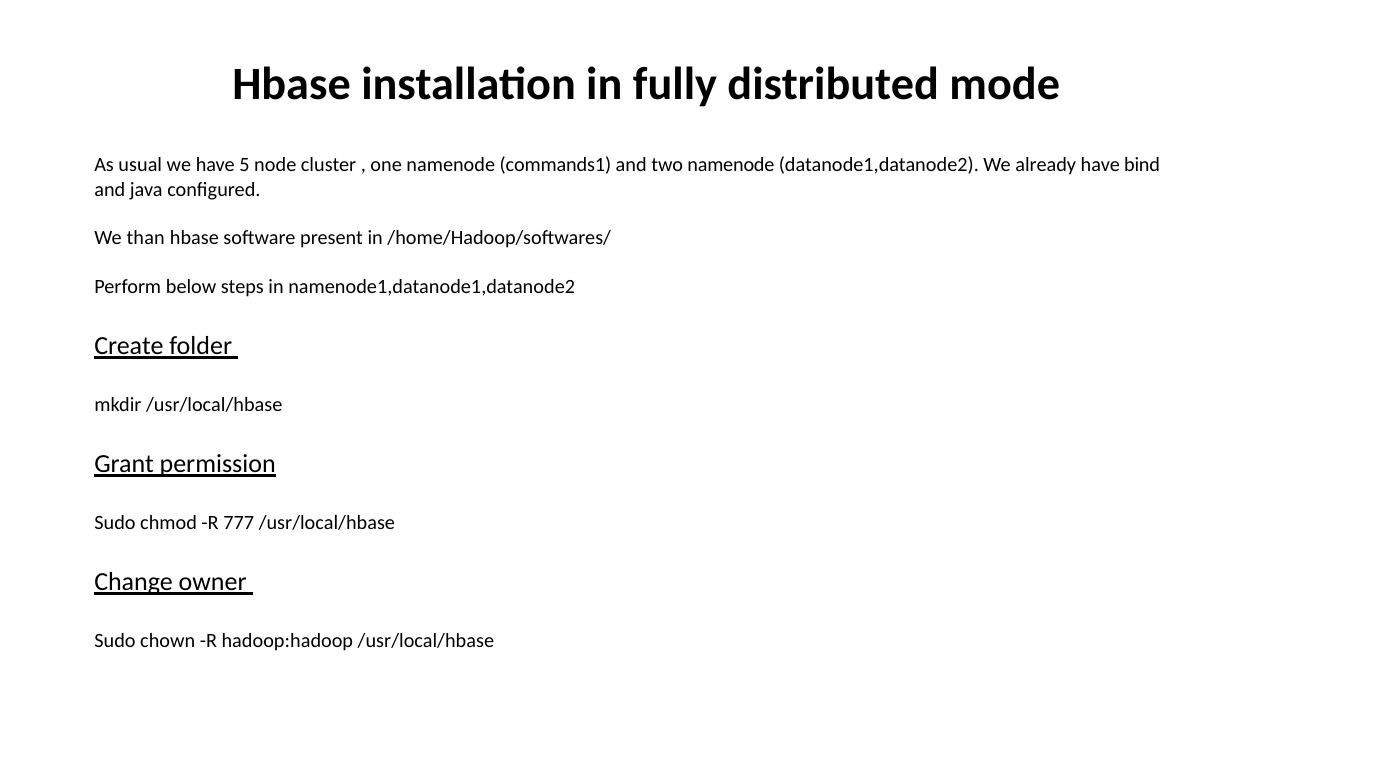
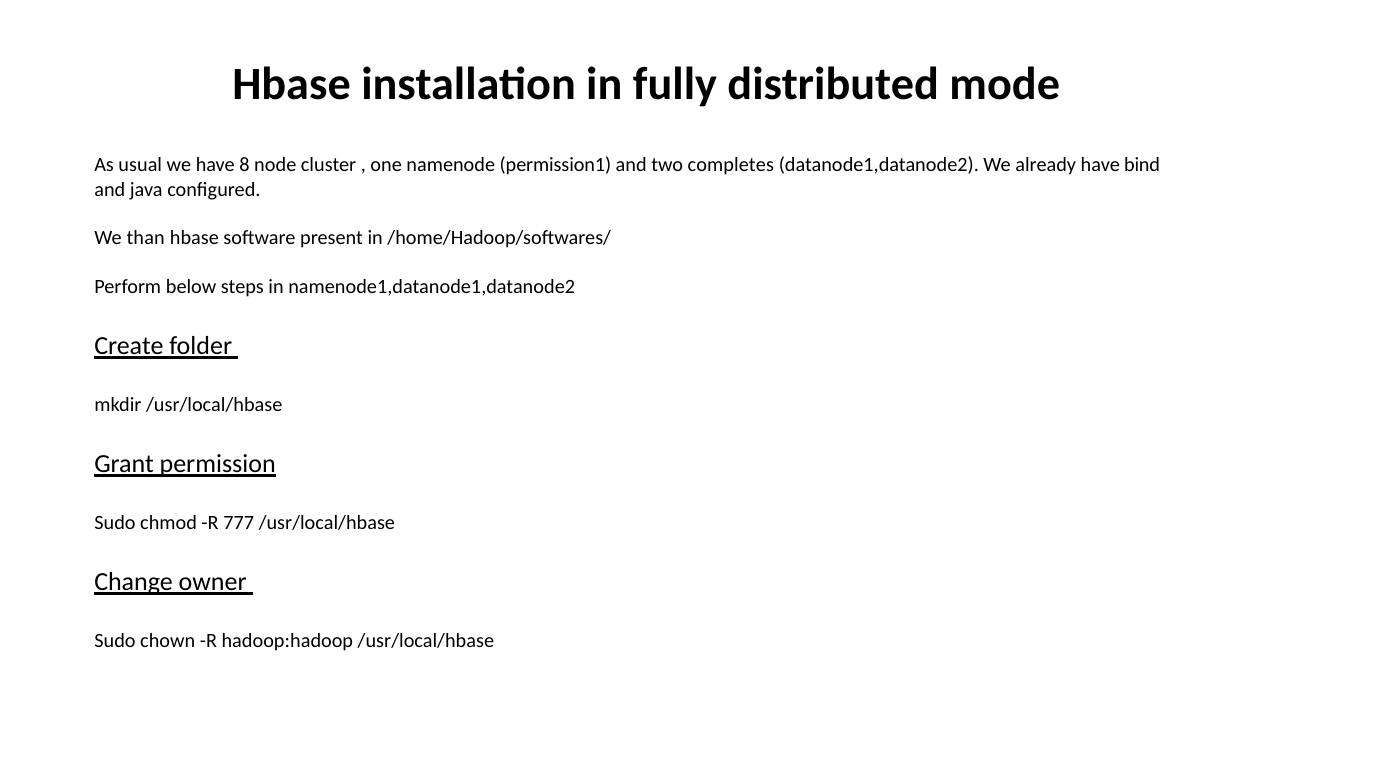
5: 5 -> 8 (245, 165)
commands1: commands1 -> permission1 (555, 165)
two namenode: namenode -> completes (731, 165)
